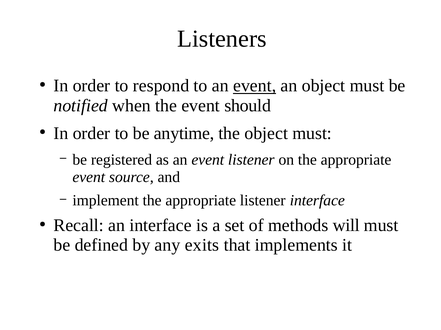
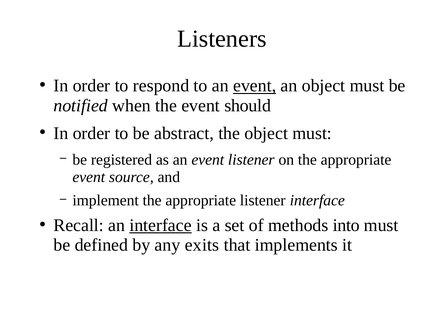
anytime: anytime -> abstract (184, 134)
interface underline: none -> present (161, 226)
will: will -> into (346, 226)
